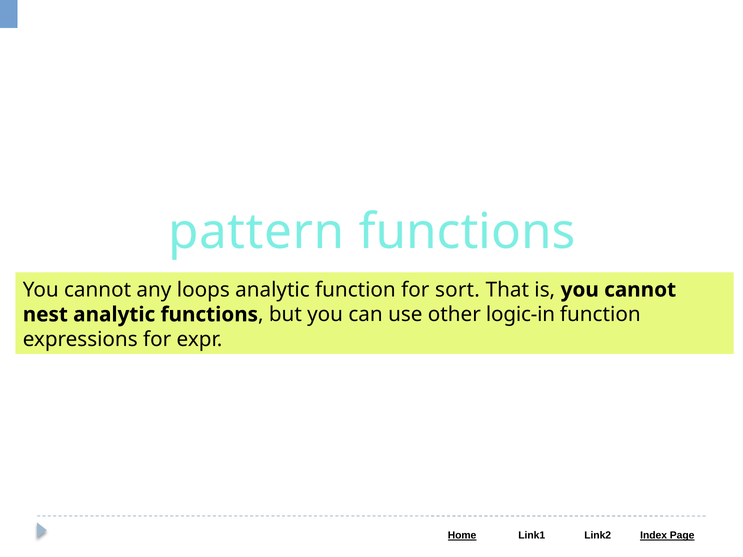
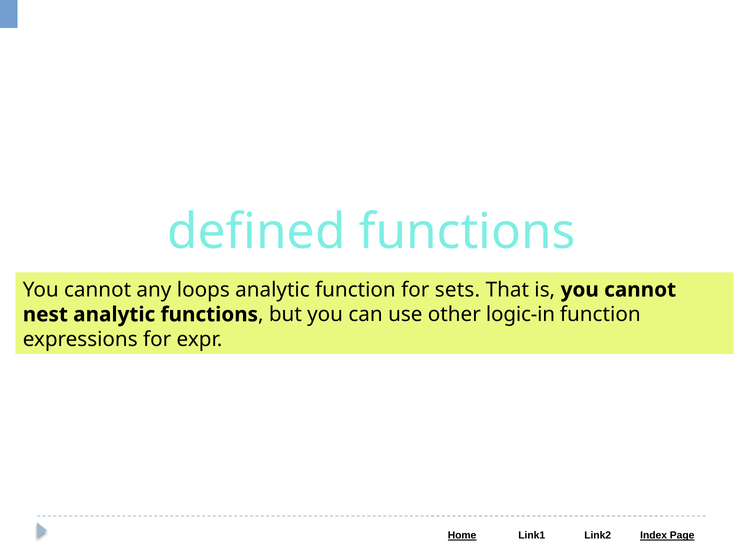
pattern: pattern -> defined (256, 232)
sort: sort -> sets (457, 290)
